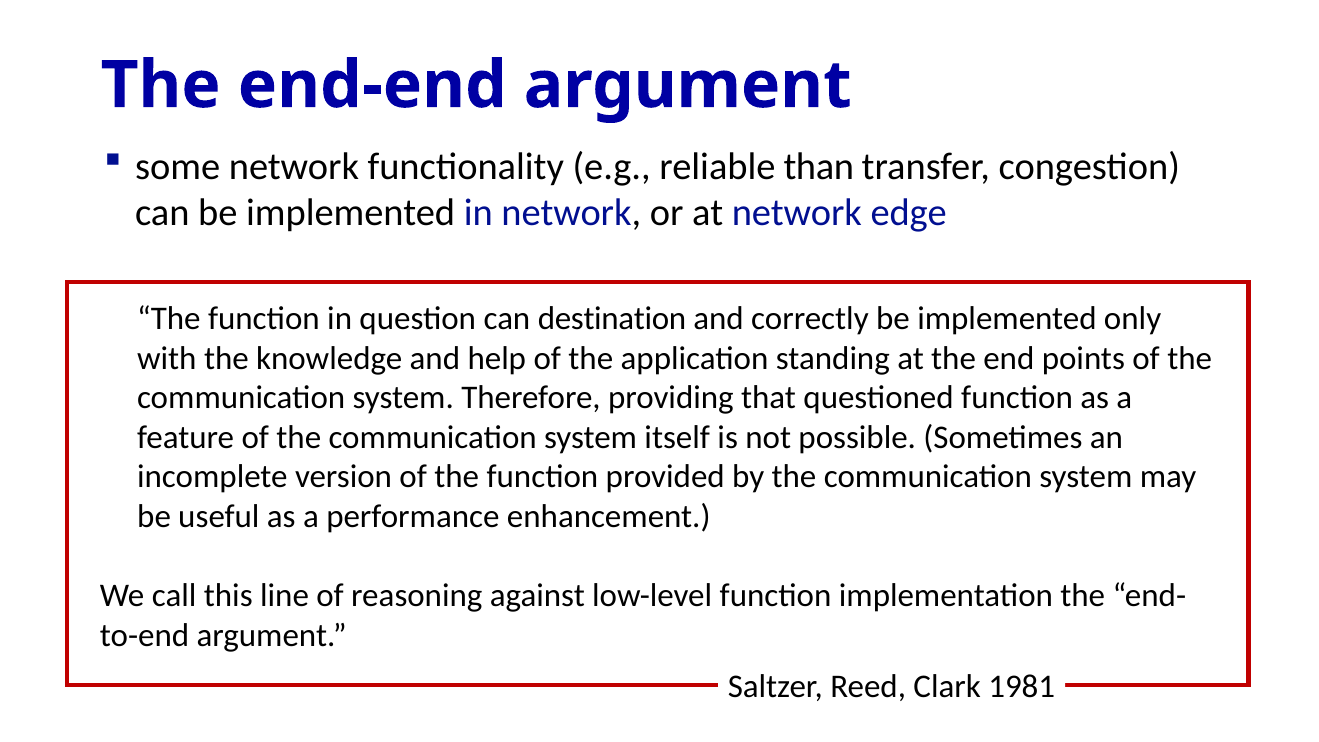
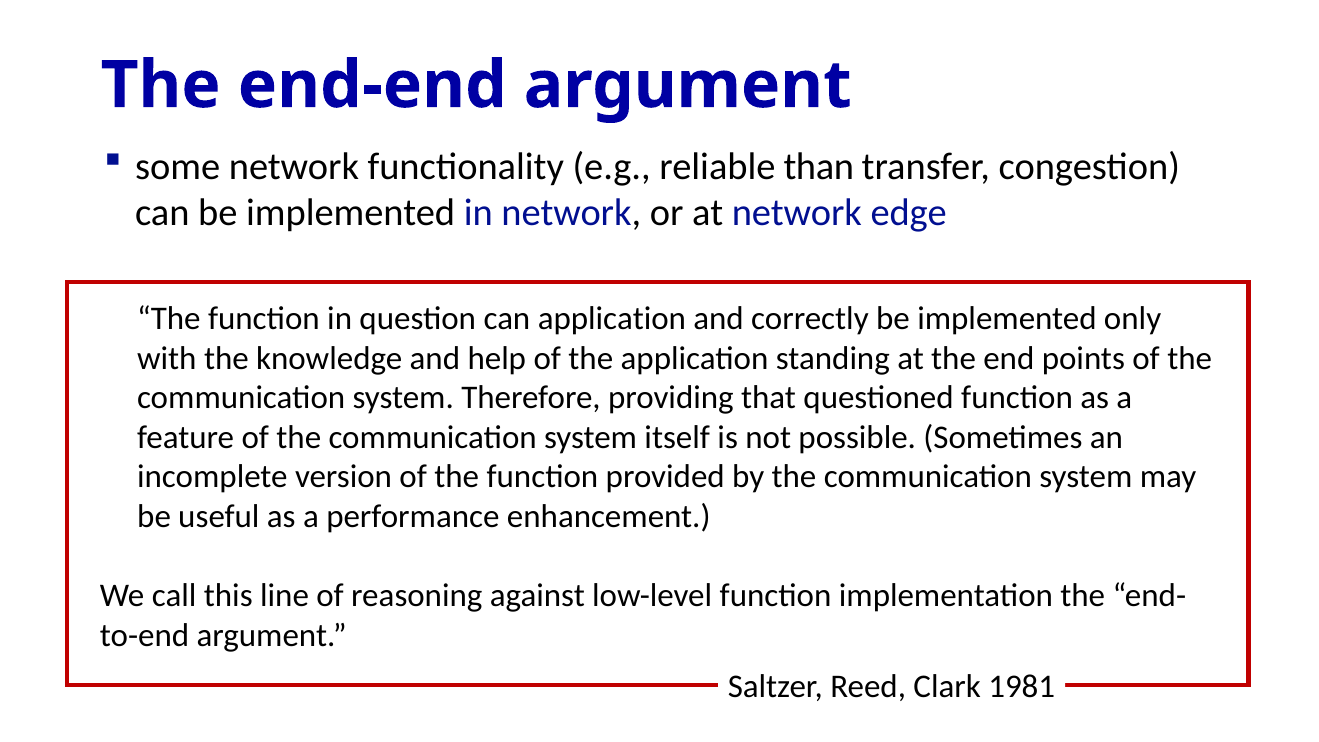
can destination: destination -> application (612, 319)
